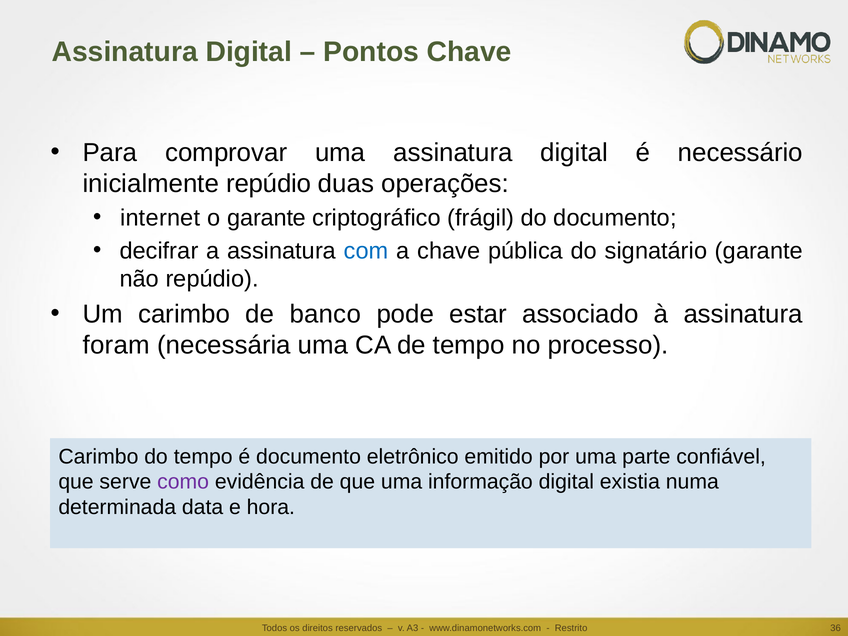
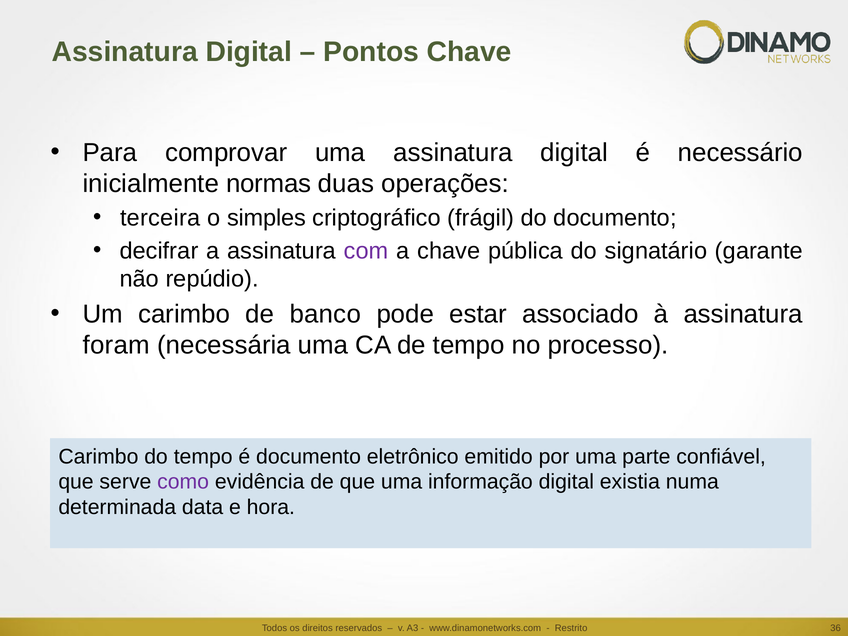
inicialmente repúdio: repúdio -> normas (269, 184)
internet: internet -> terceira (160, 218)
o garante: garante -> simples (267, 218)
com colour: blue -> purple (366, 251)
